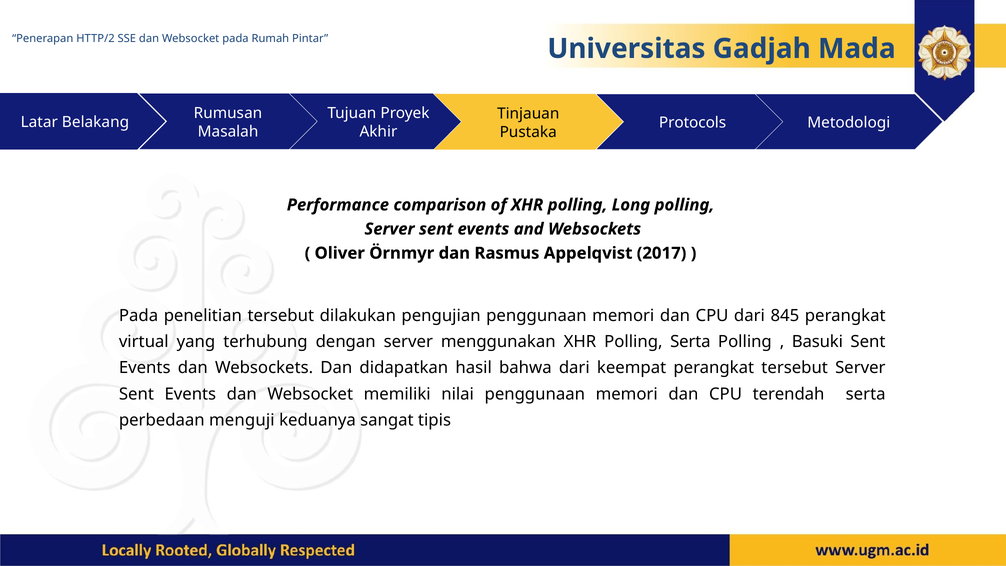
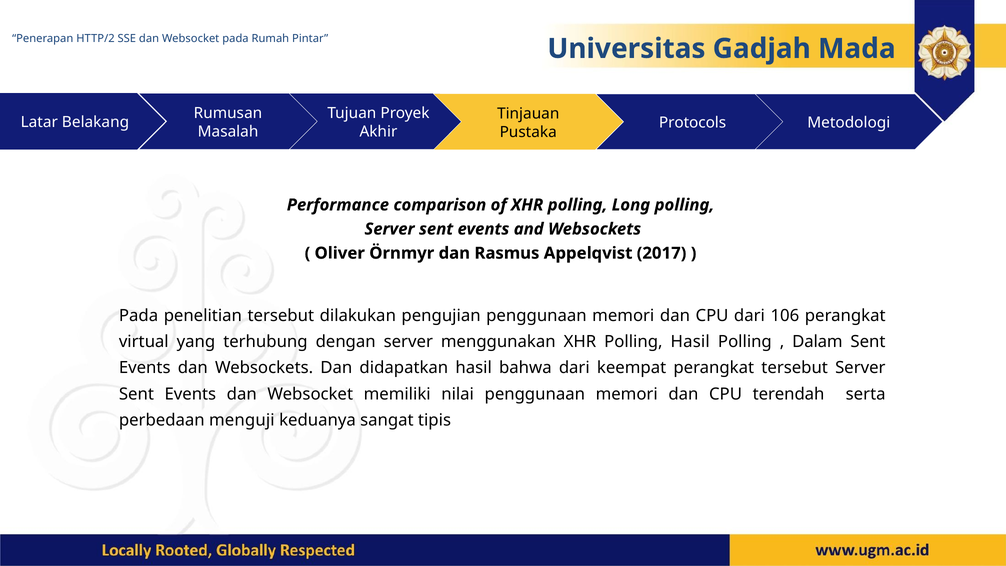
845: 845 -> 106 (785, 316)
Polling Serta: Serta -> Hasil (690, 342)
Basuki: Basuki -> Dalam (817, 342)
